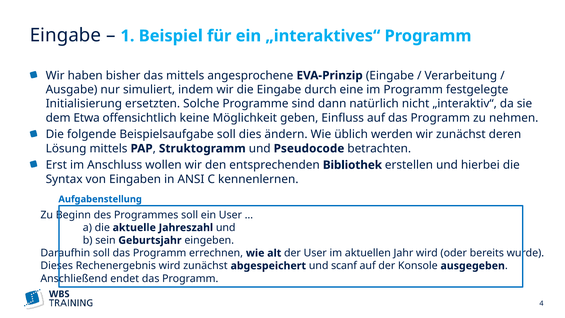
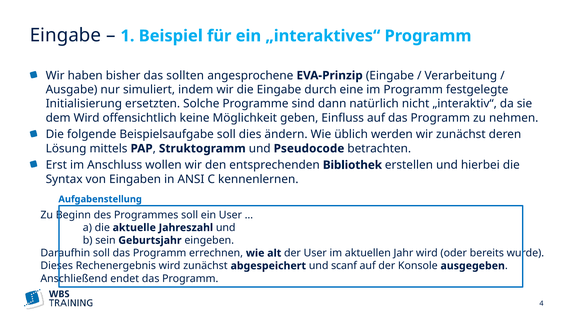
das mittels: mittels -> sollten (185, 75)
dem Etwa: Etwa -> Wird (87, 118)
